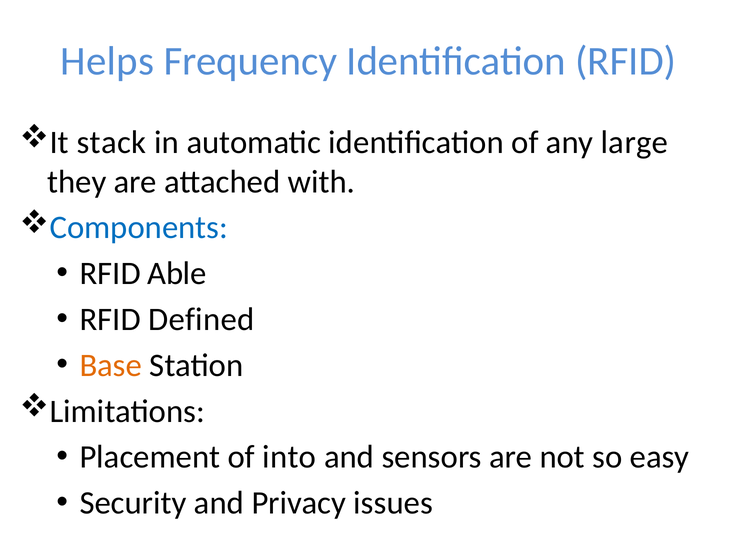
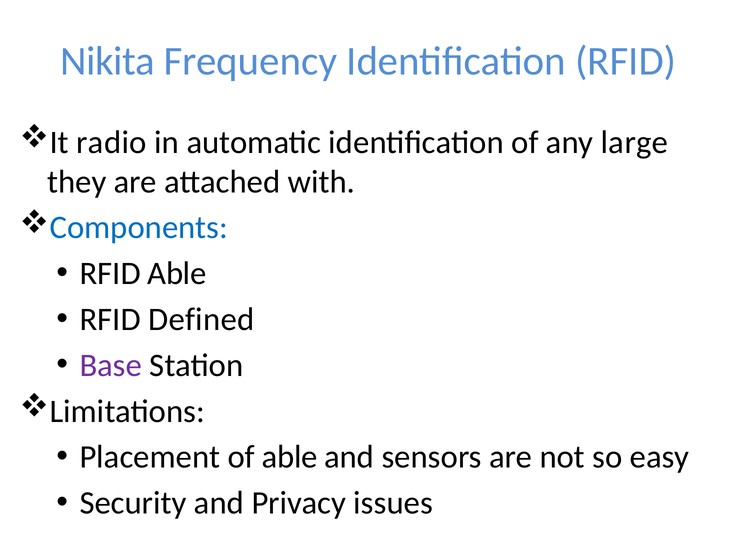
Helps: Helps -> Nikita (108, 61)
stack: stack -> radio (111, 142)
Base colour: orange -> purple (111, 365)
of into: into -> able (290, 457)
